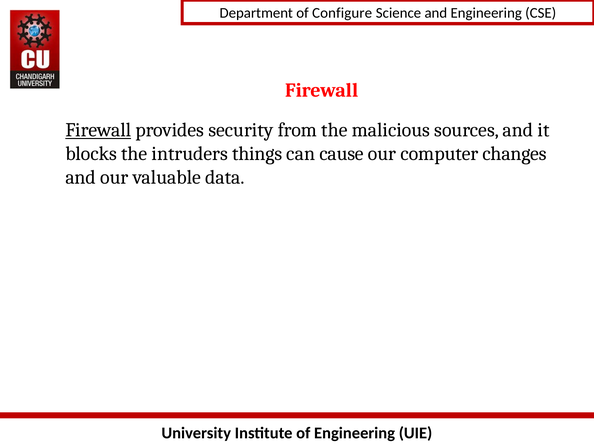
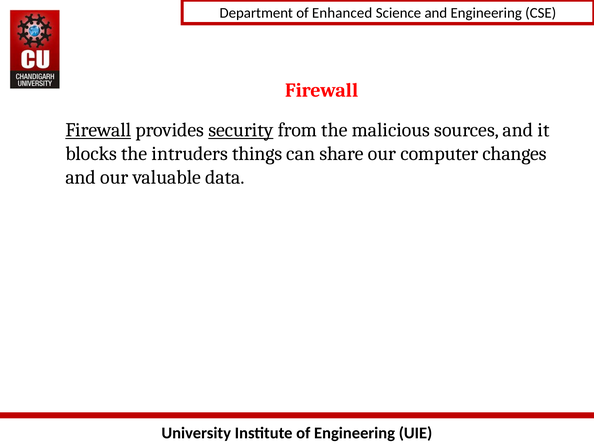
Configure: Configure -> Enhanced (342, 13)
security underline: none -> present (241, 130)
cause: cause -> share (342, 154)
